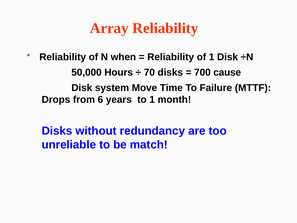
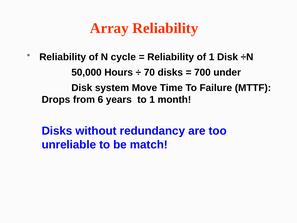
when: when -> cycle (123, 57)
cause: cause -> under (227, 72)
